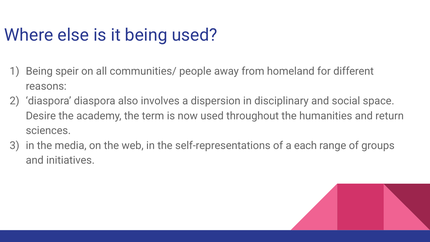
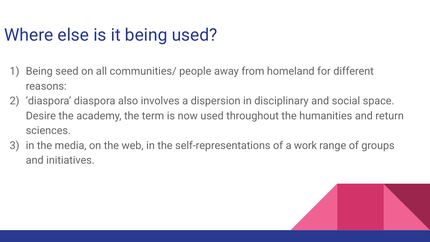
speir: speir -> seed (67, 71)
each: each -> work (305, 145)
